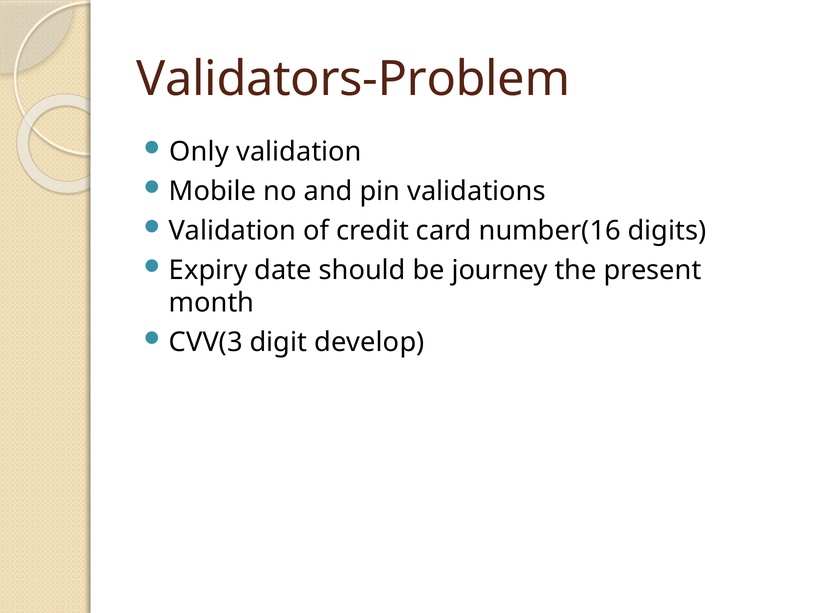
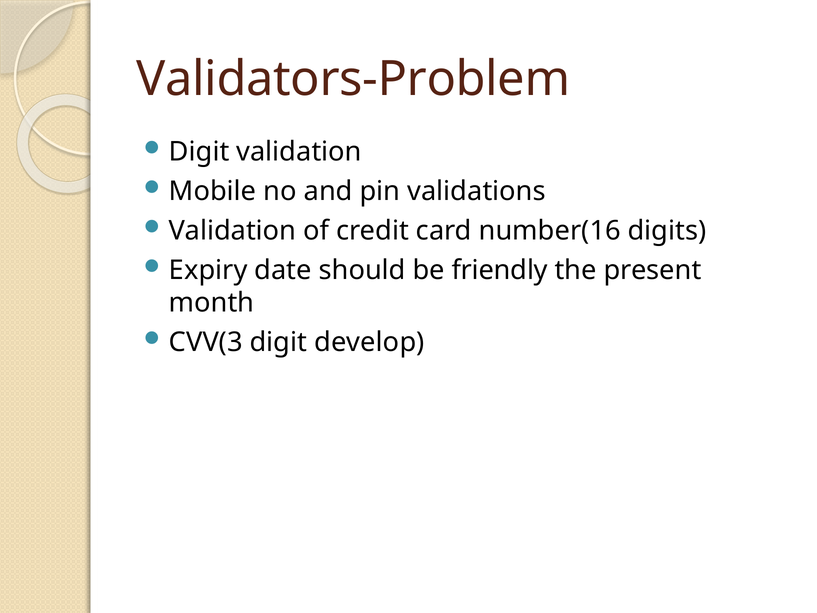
Only: Only -> Digit (199, 152)
journey: journey -> friendly (500, 270)
